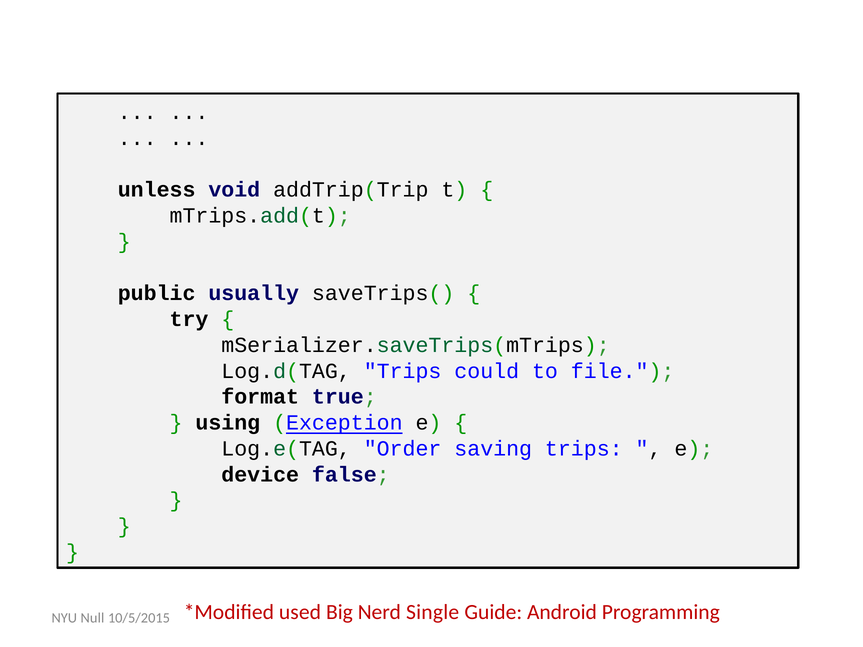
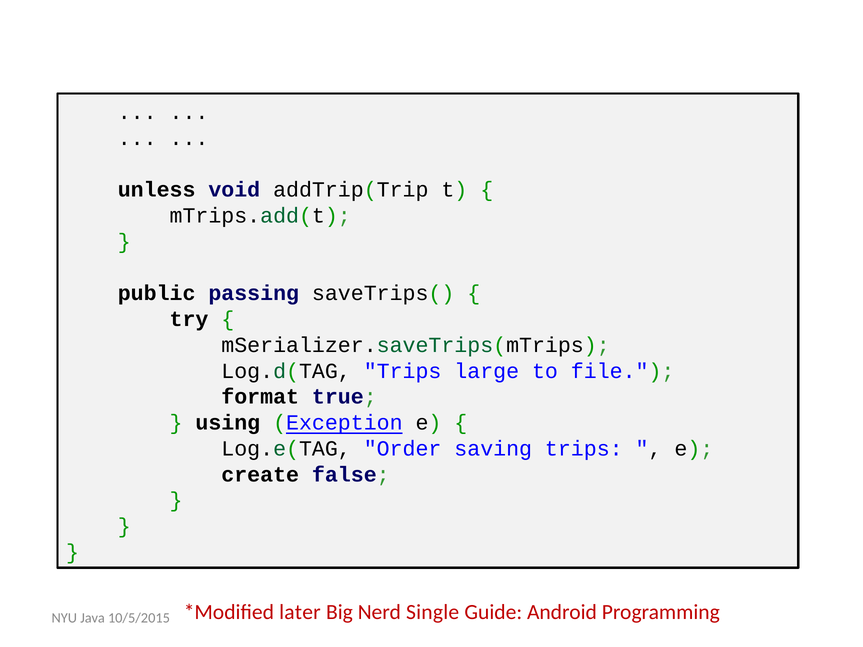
usually: usually -> passing (254, 293)
could: could -> large (487, 371)
device: device -> create (260, 475)
used: used -> later (300, 612)
Null: Null -> Java (93, 618)
